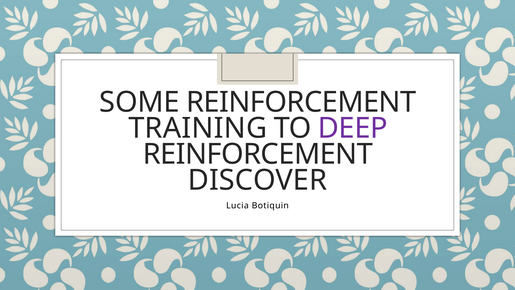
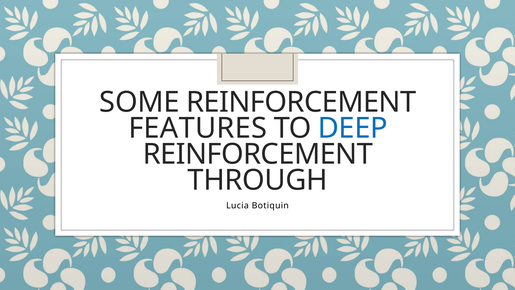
TRAINING: TRAINING -> FEATURES (198, 128)
DEEP colour: purple -> blue (353, 128)
DISCOVER: DISCOVER -> THROUGH (258, 180)
